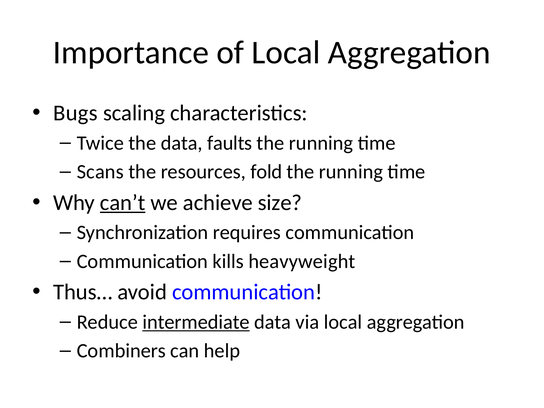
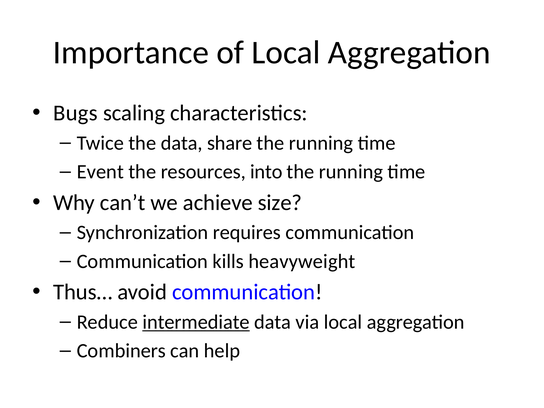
faults: faults -> share (230, 143)
Scans: Scans -> Event (100, 172)
fold: fold -> into (266, 172)
can’t underline: present -> none (123, 203)
